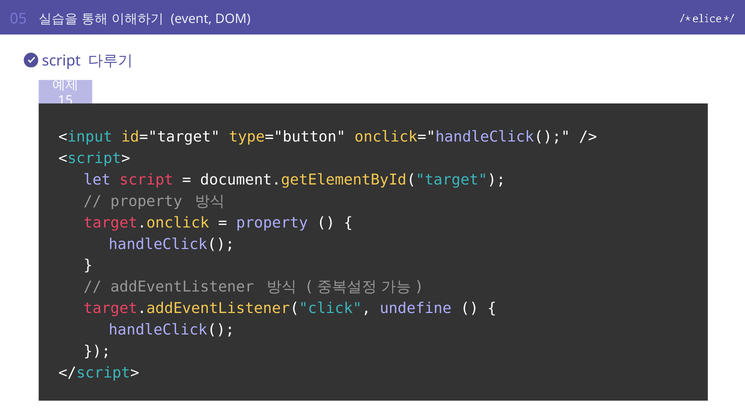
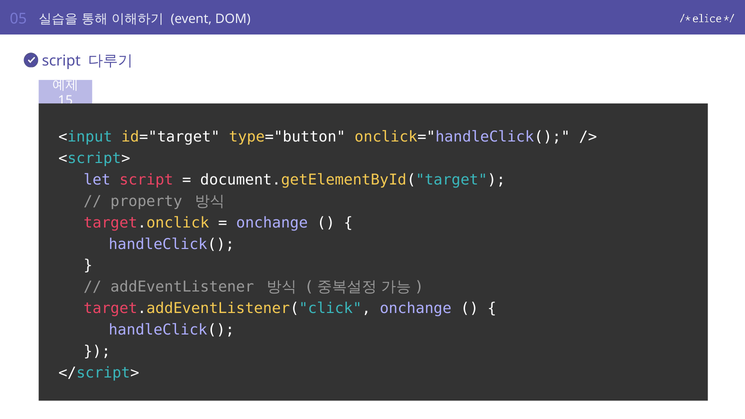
property: property -> onchange (272, 223)
target.addEventListener("click undefine: undefine -> onchange (416, 309)
